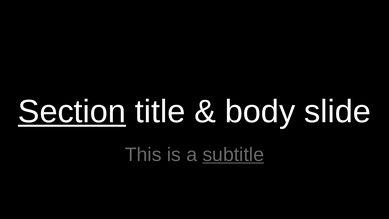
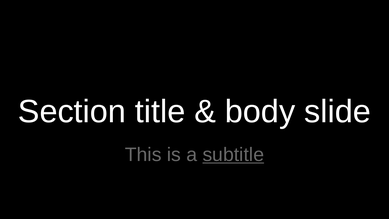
Section underline: present -> none (72, 112)
